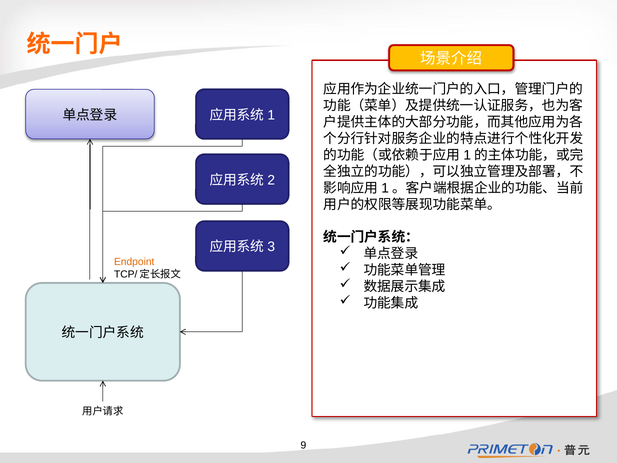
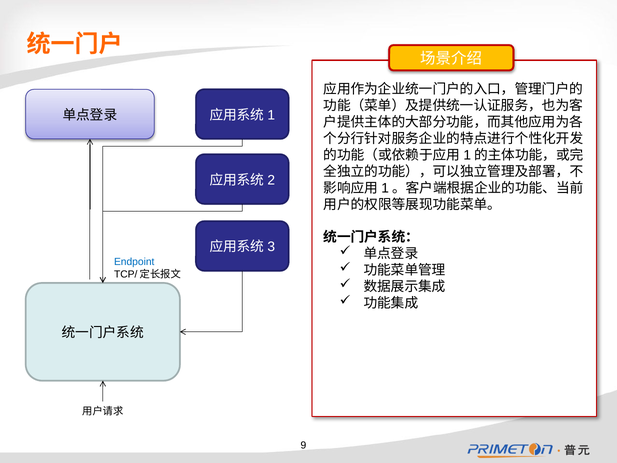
Endpoint colour: orange -> blue (134, 262)
